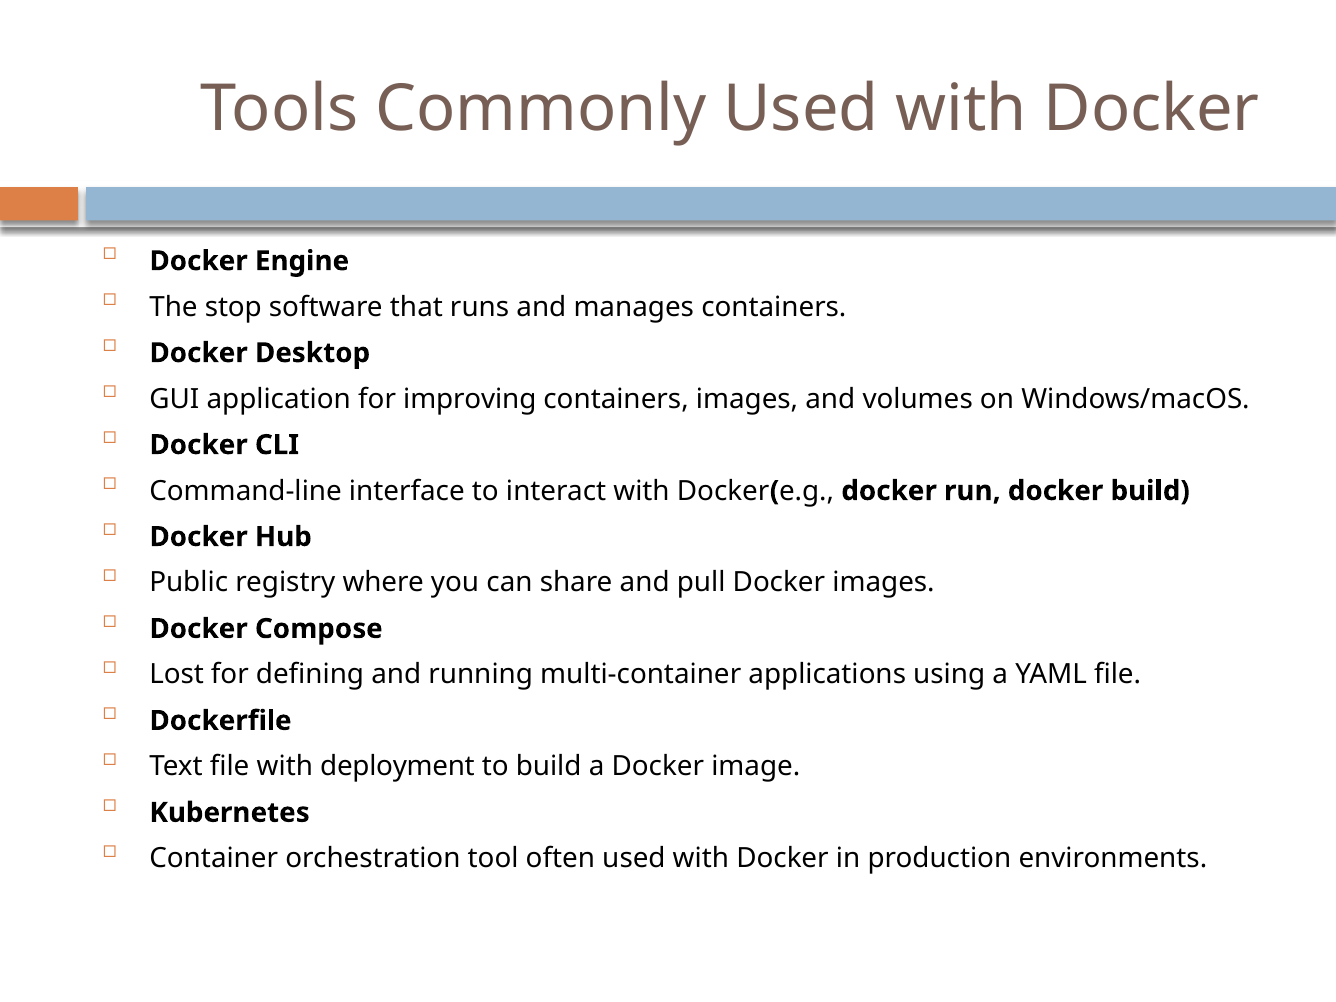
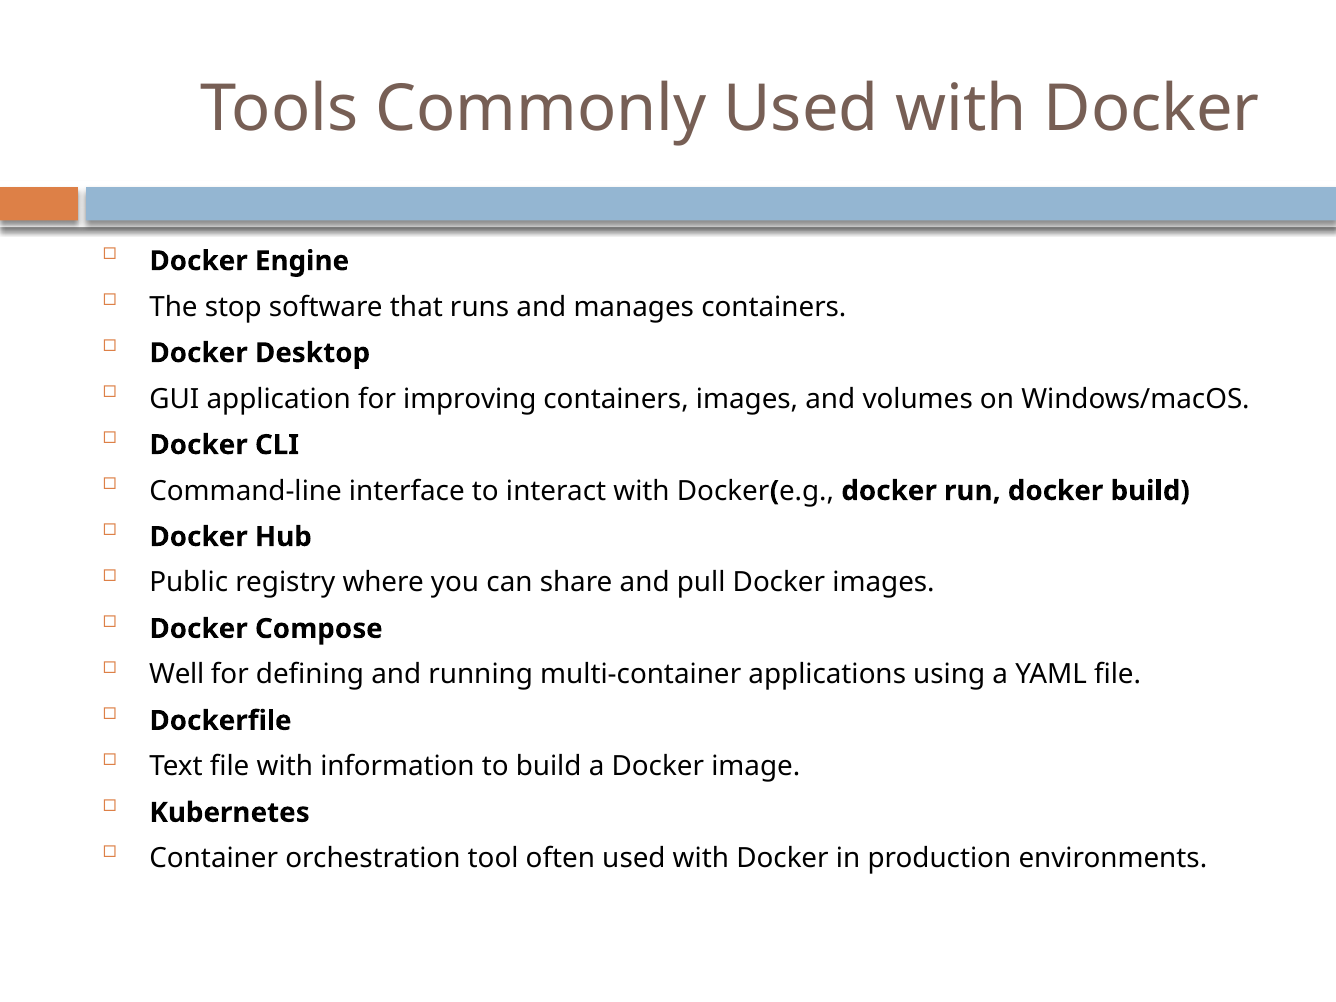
Lost: Lost -> Well (177, 675)
deployment: deployment -> information (397, 767)
